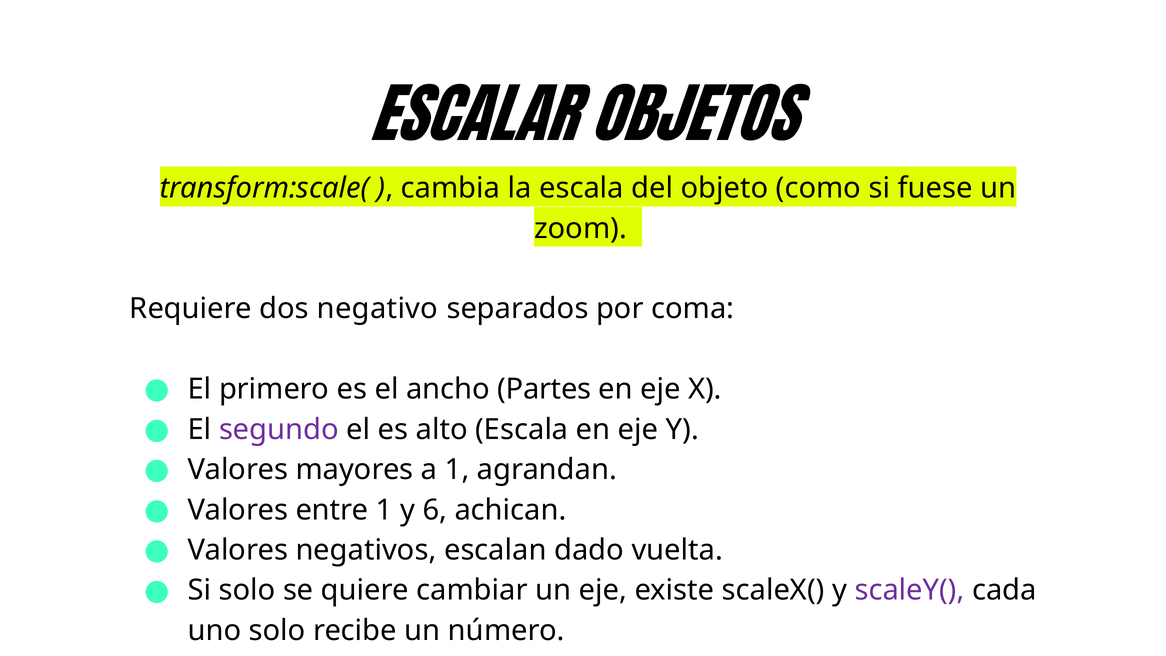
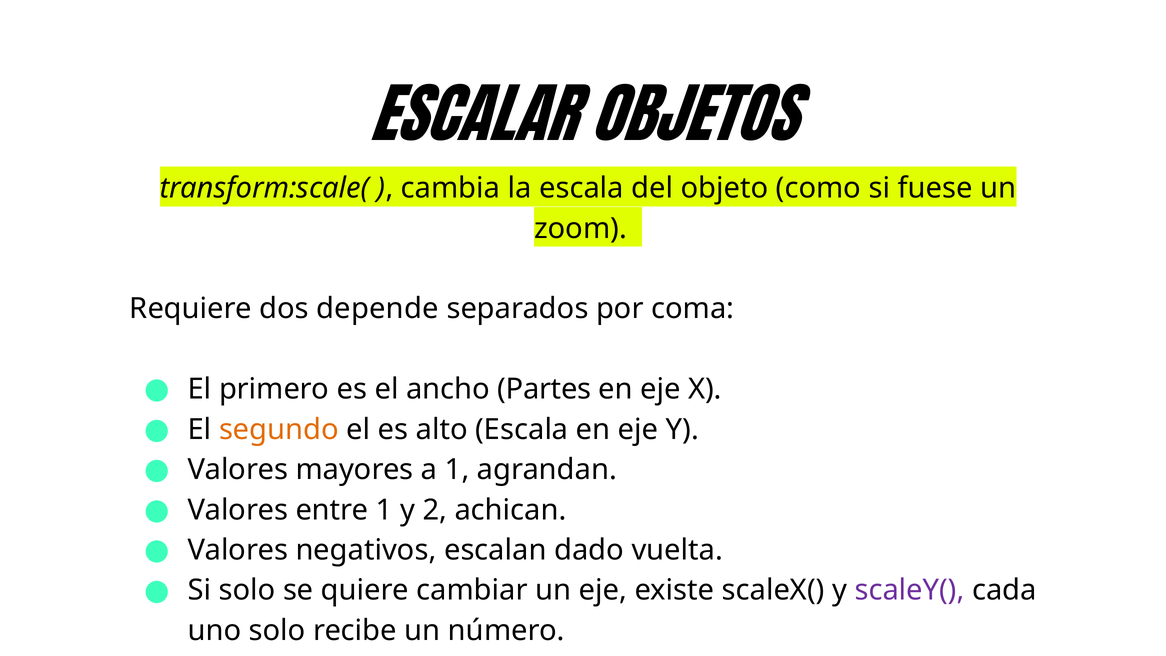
negativo: negativo -> depende (378, 309)
segundo colour: purple -> orange (279, 429)
6: 6 -> 2 (435, 510)
